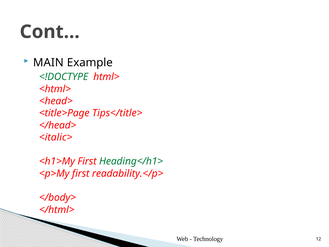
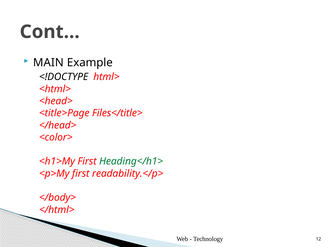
<!DOCTYPE colour: green -> black (64, 77)
Tips</title>: Tips</title> -> Files</title> (117, 113)
<italic>: <italic> -> <color> (56, 137)
